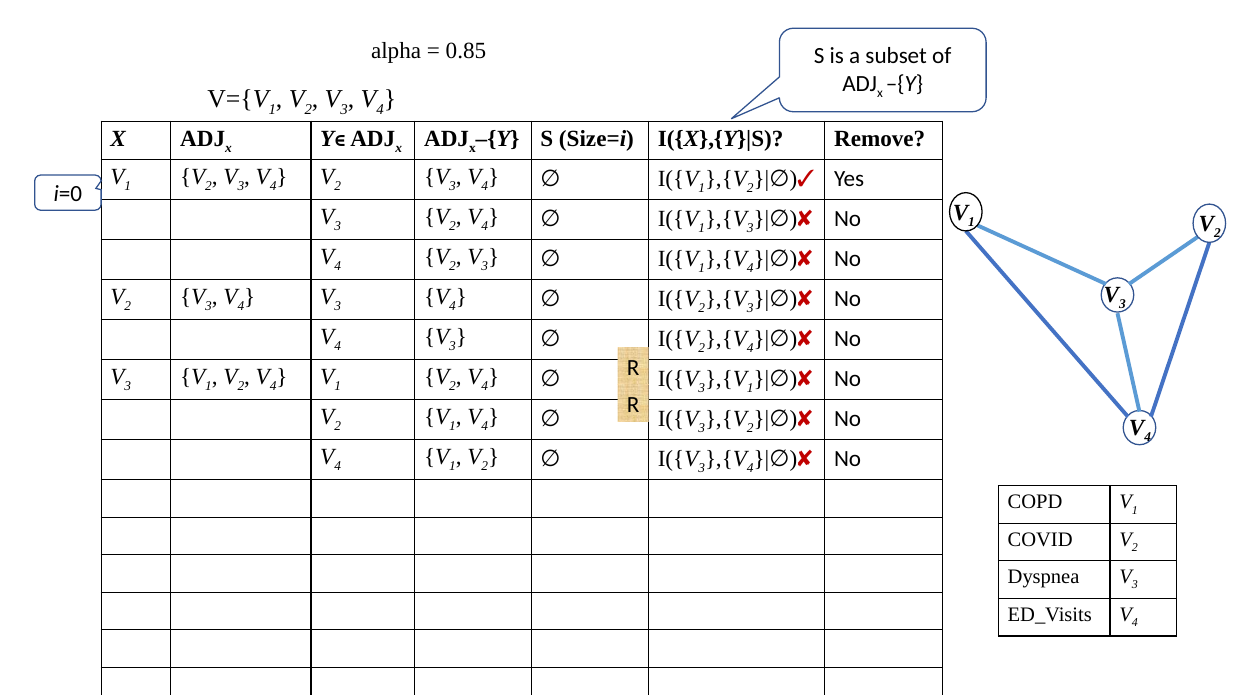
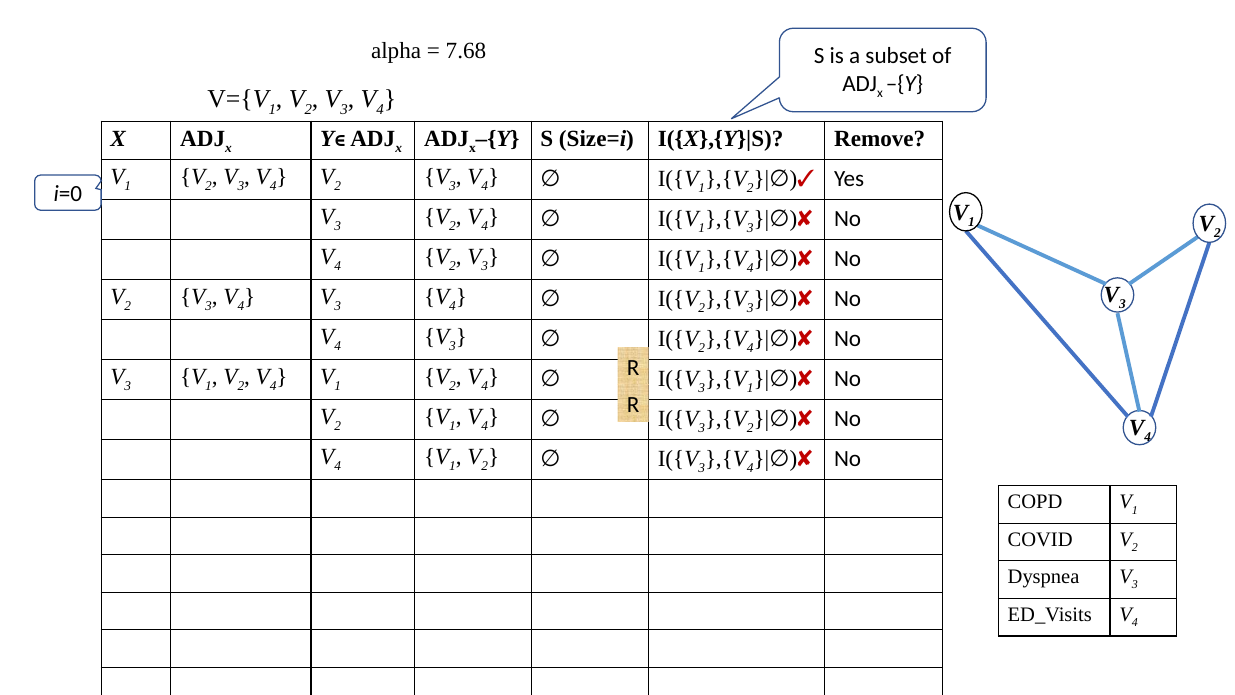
0.85: 0.85 -> 7.68 (466, 51)
